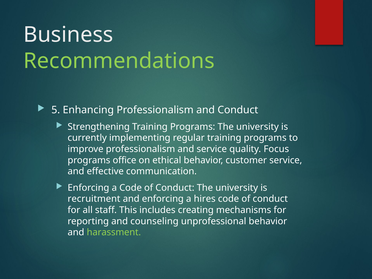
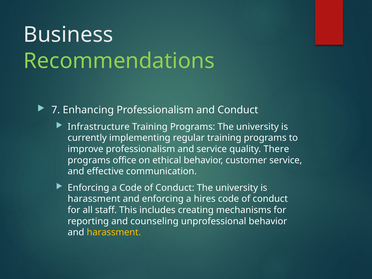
5: 5 -> 7 (56, 110)
Strengthening: Strengthening -> Infrastructure (99, 127)
Focus: Focus -> There (276, 149)
recruitment: recruitment -> harassment (94, 199)
harassment colour: light green -> yellow (114, 232)
